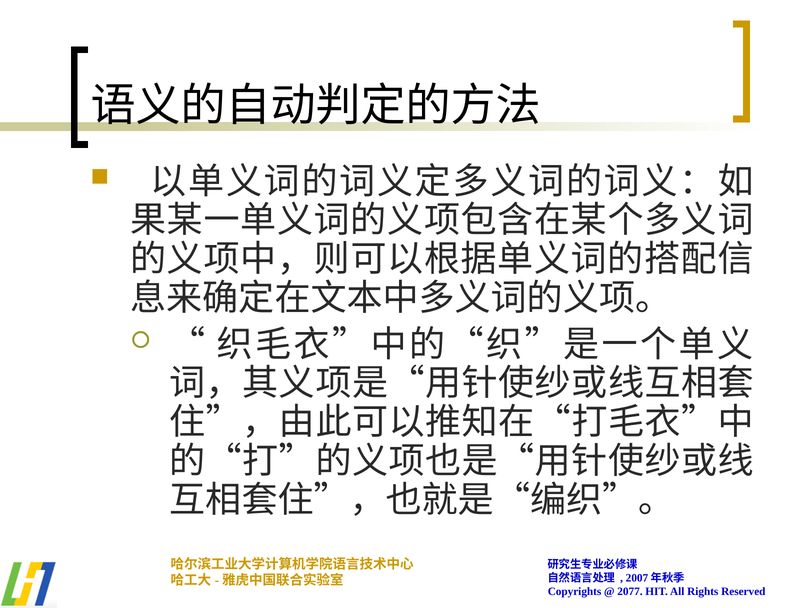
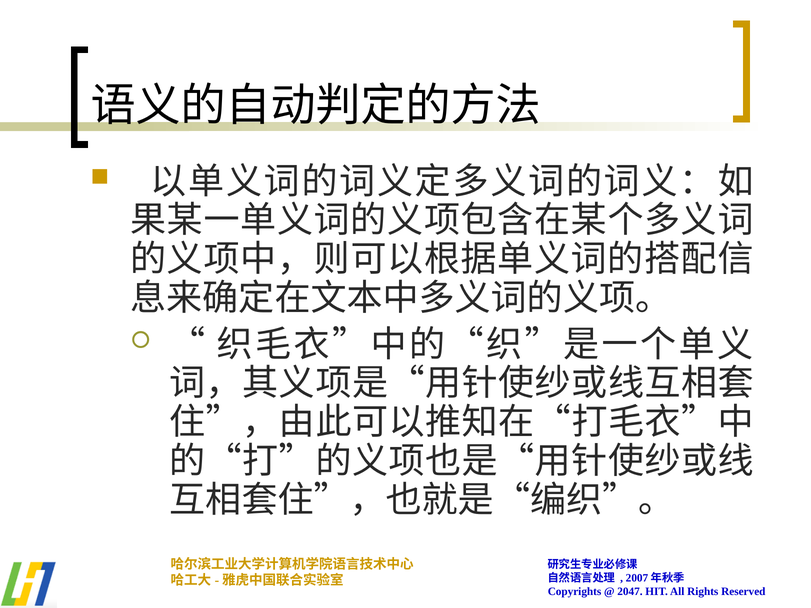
2077: 2077 -> 2047 (630, 592)
